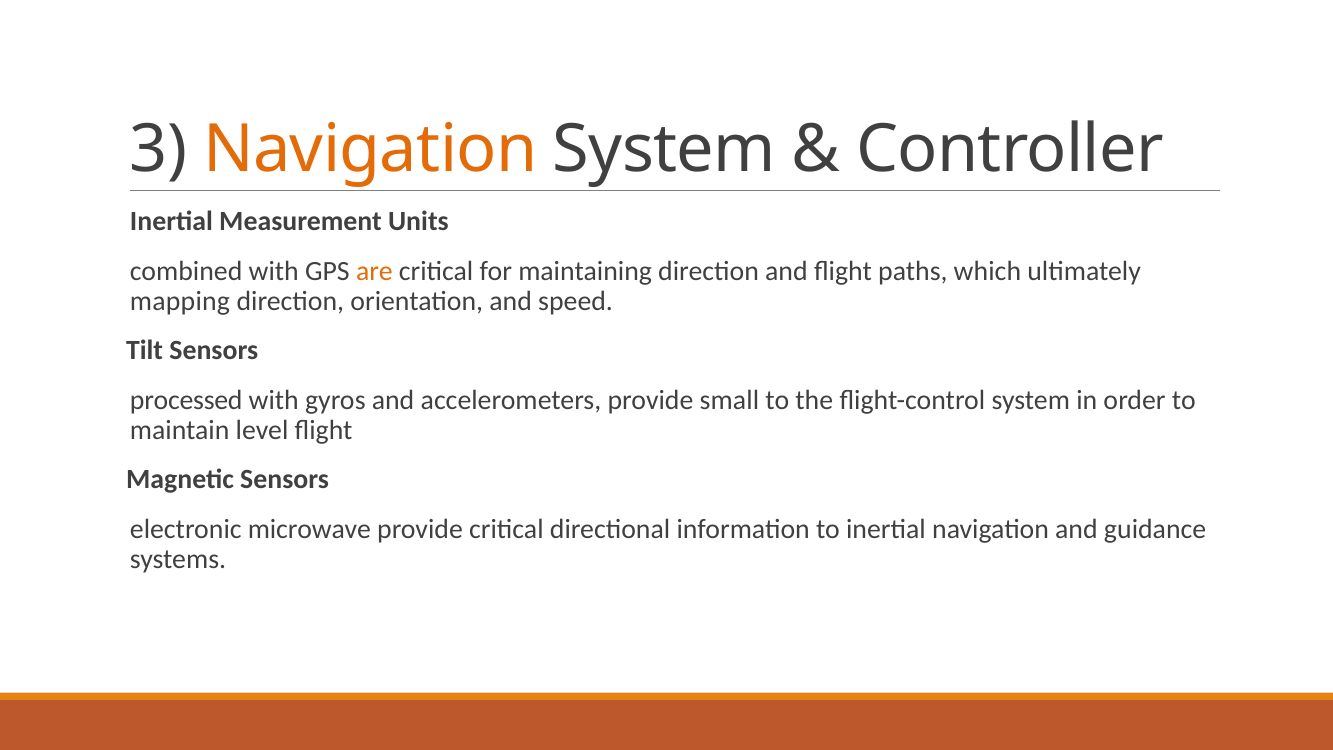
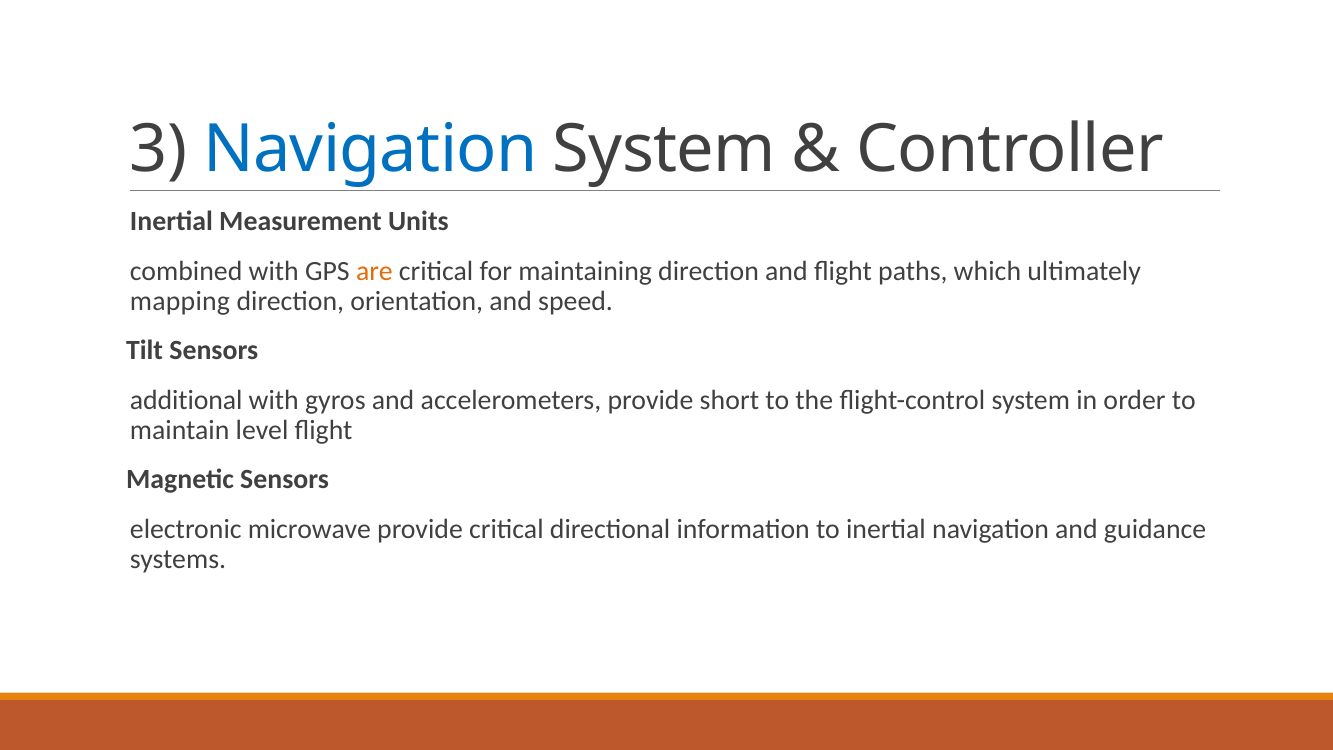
Navigation colour: orange -> blue (370, 149)
processed: processed -> additional (186, 400)
small: small -> short (729, 400)
